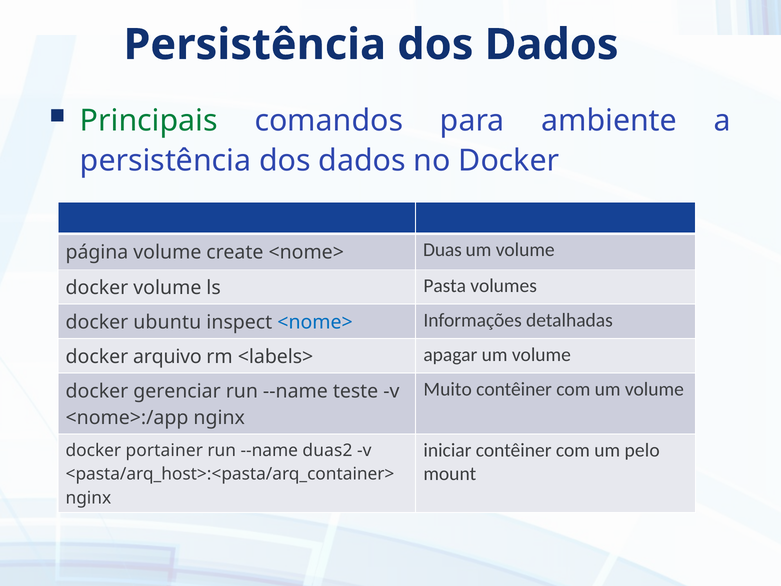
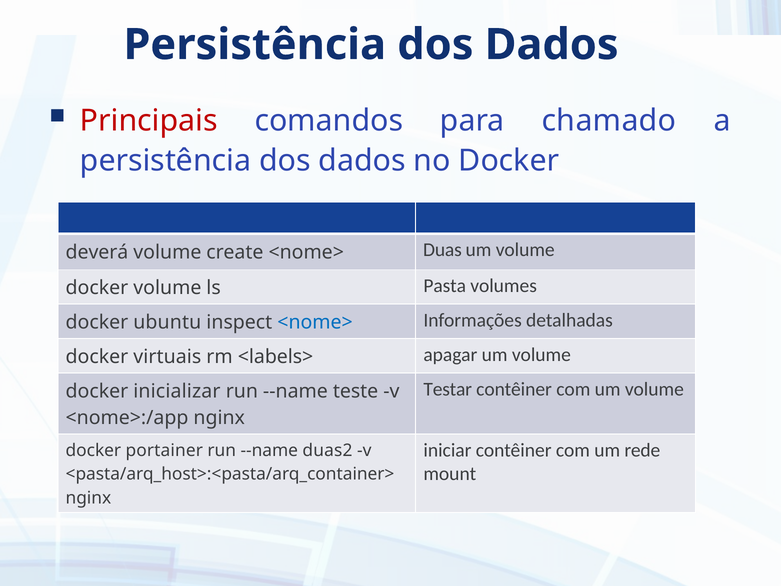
Principais colour: green -> red (149, 121)
ambiente: ambiente -> chamado (609, 121)
página: página -> deverá (97, 252)
arquivo: arquivo -> virtuais (167, 357)
Muito: Muito -> Testar (448, 389)
gerenciar: gerenciar -> inicializar (177, 391)
pelo: pelo -> rede (642, 450)
